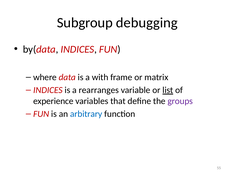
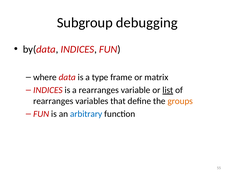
with: with -> type (100, 77)
experience: experience -> rearranges (53, 101)
groups colour: purple -> orange (180, 101)
